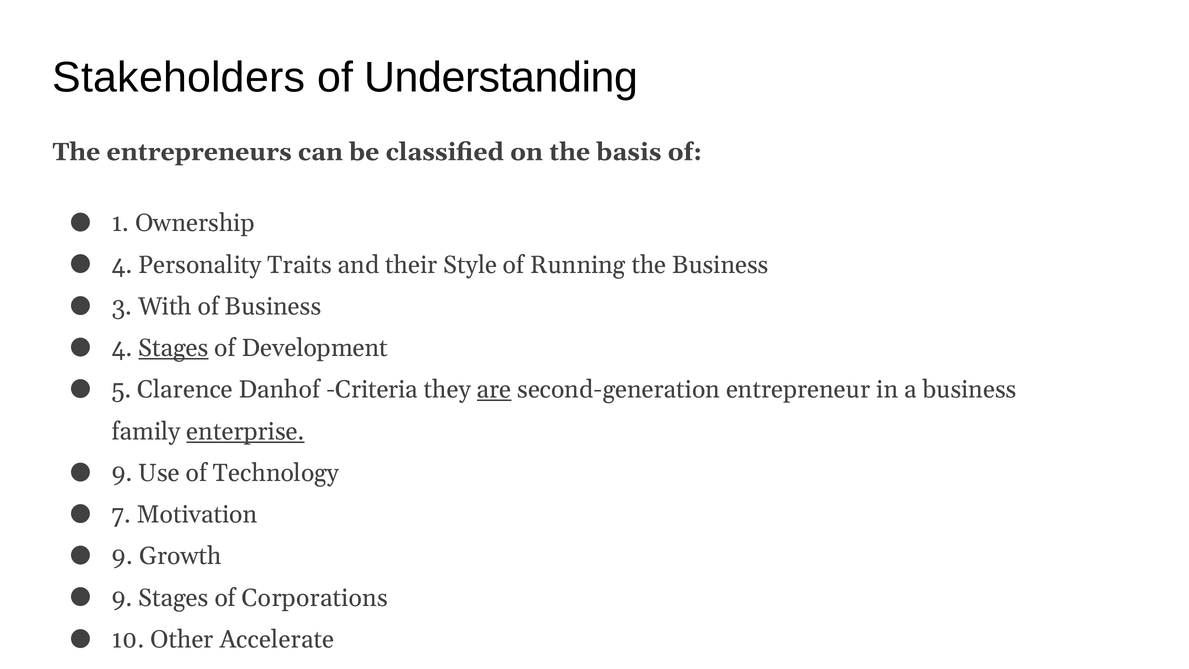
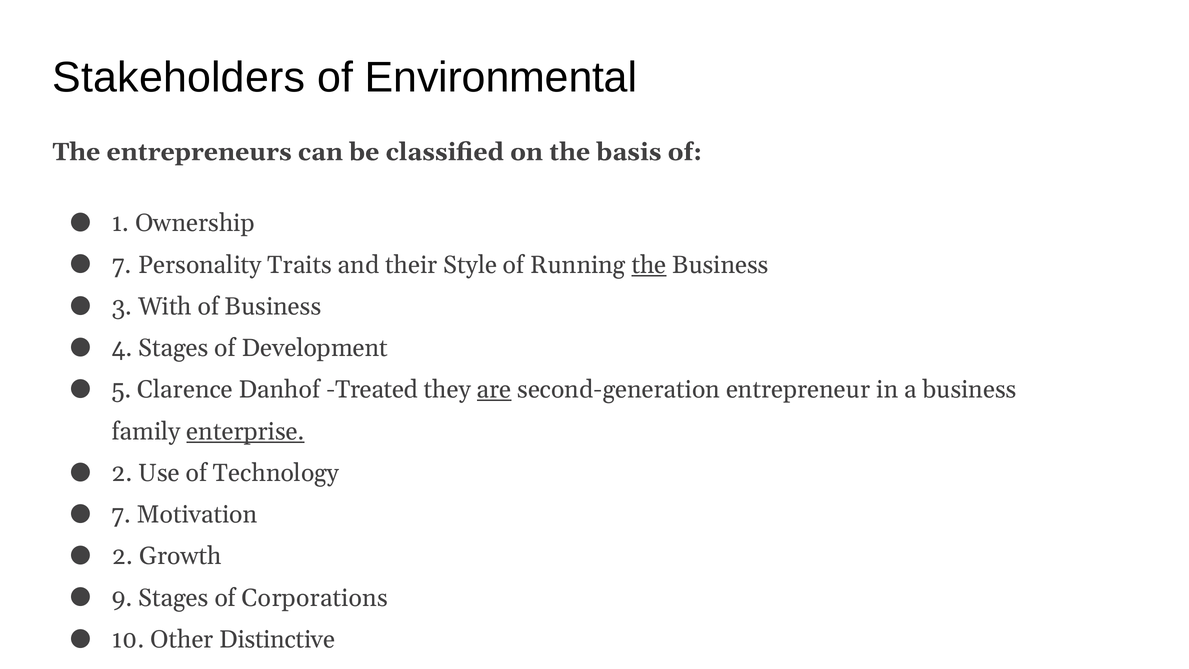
Understanding: Understanding -> Environmental (501, 78)
4: 4 -> 7 (122, 265)
the underline: none -> present (649, 265)
Stages underline: present -> none (173, 348)
Criteria: Criteria -> Treated (372, 390)
9: 9 -> 2 (122, 473)
9: 9 -> 2 (122, 556)
Accelerate: Accelerate -> Distinctive (277, 639)
